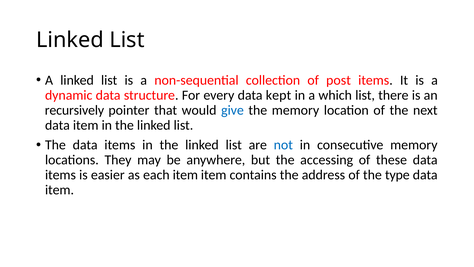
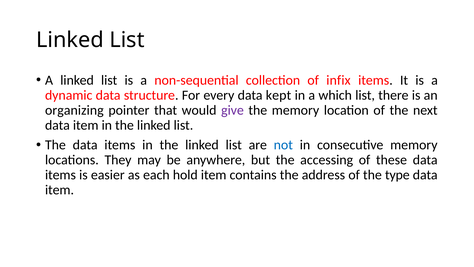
post: post -> infix (338, 80)
recursively: recursively -> organizing (74, 110)
give colour: blue -> purple (232, 110)
each item: item -> hold (185, 175)
